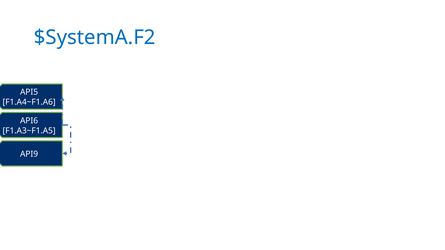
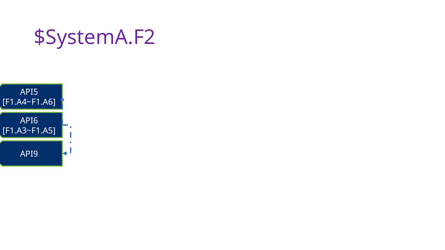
$SystemA.F2 colour: blue -> purple (95, 37)
